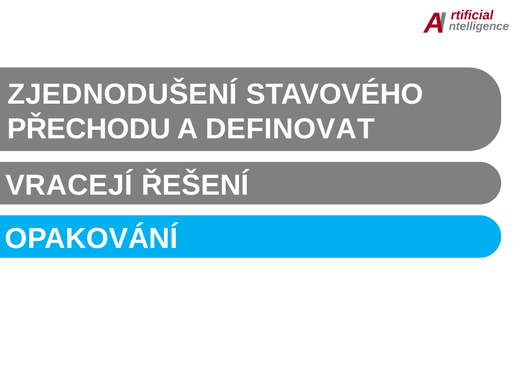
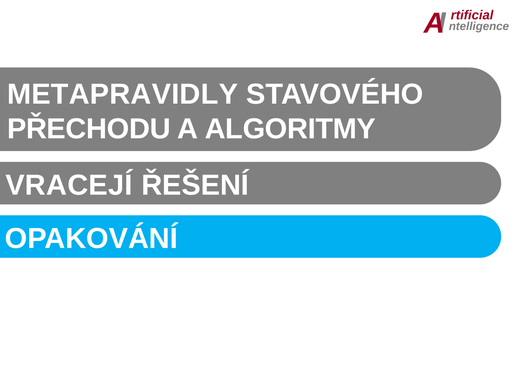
ZJEDNODUŠENÍ: ZJEDNODUŠENÍ -> METAPRAVIDLY (122, 94)
DEFINOVAT: DEFINOVAT -> ALGORITMY (290, 129)
